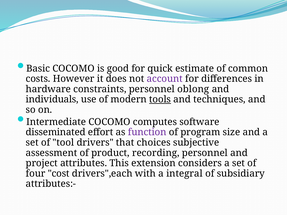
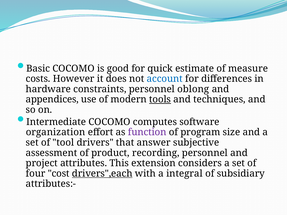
common: common -> measure (248, 69)
account colour: purple -> blue (165, 79)
individuals: individuals -> appendices (52, 100)
disseminated: disseminated -> organization (56, 132)
choices: choices -> answer (154, 143)
drivers",each underline: none -> present (102, 174)
